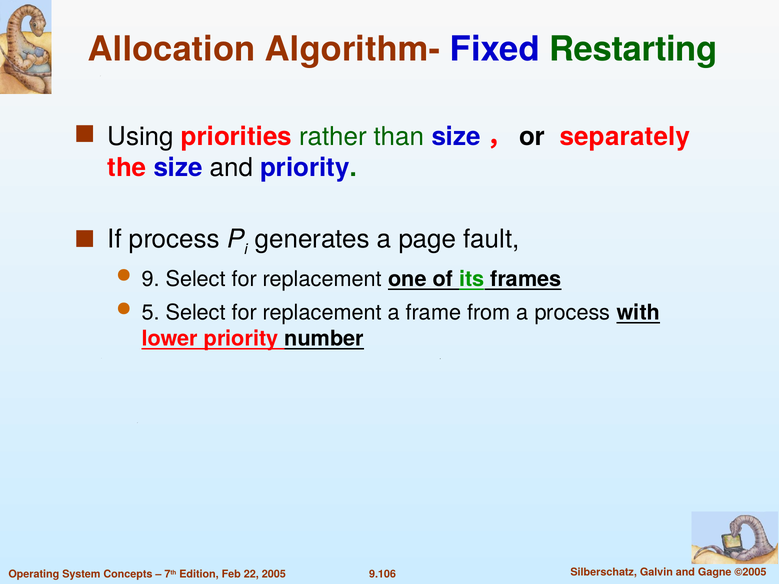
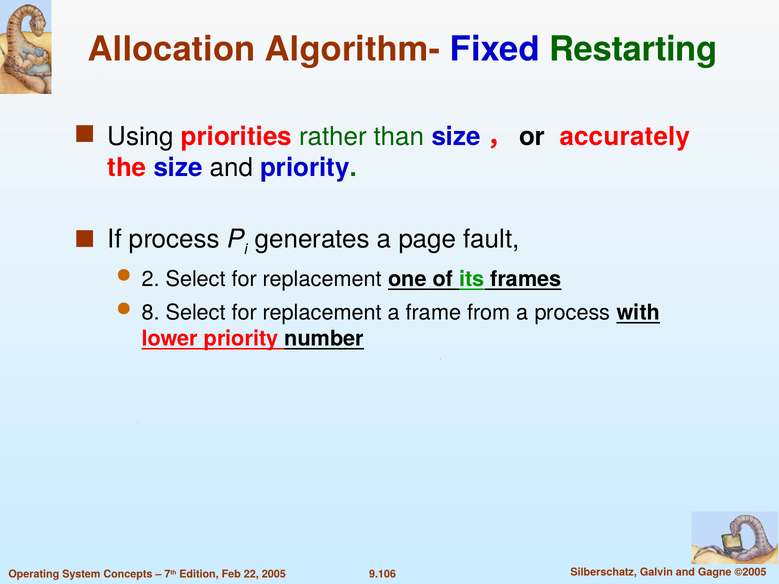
separately: separately -> accurately (625, 137)
9: 9 -> 2 (151, 279)
5: 5 -> 8 (151, 313)
